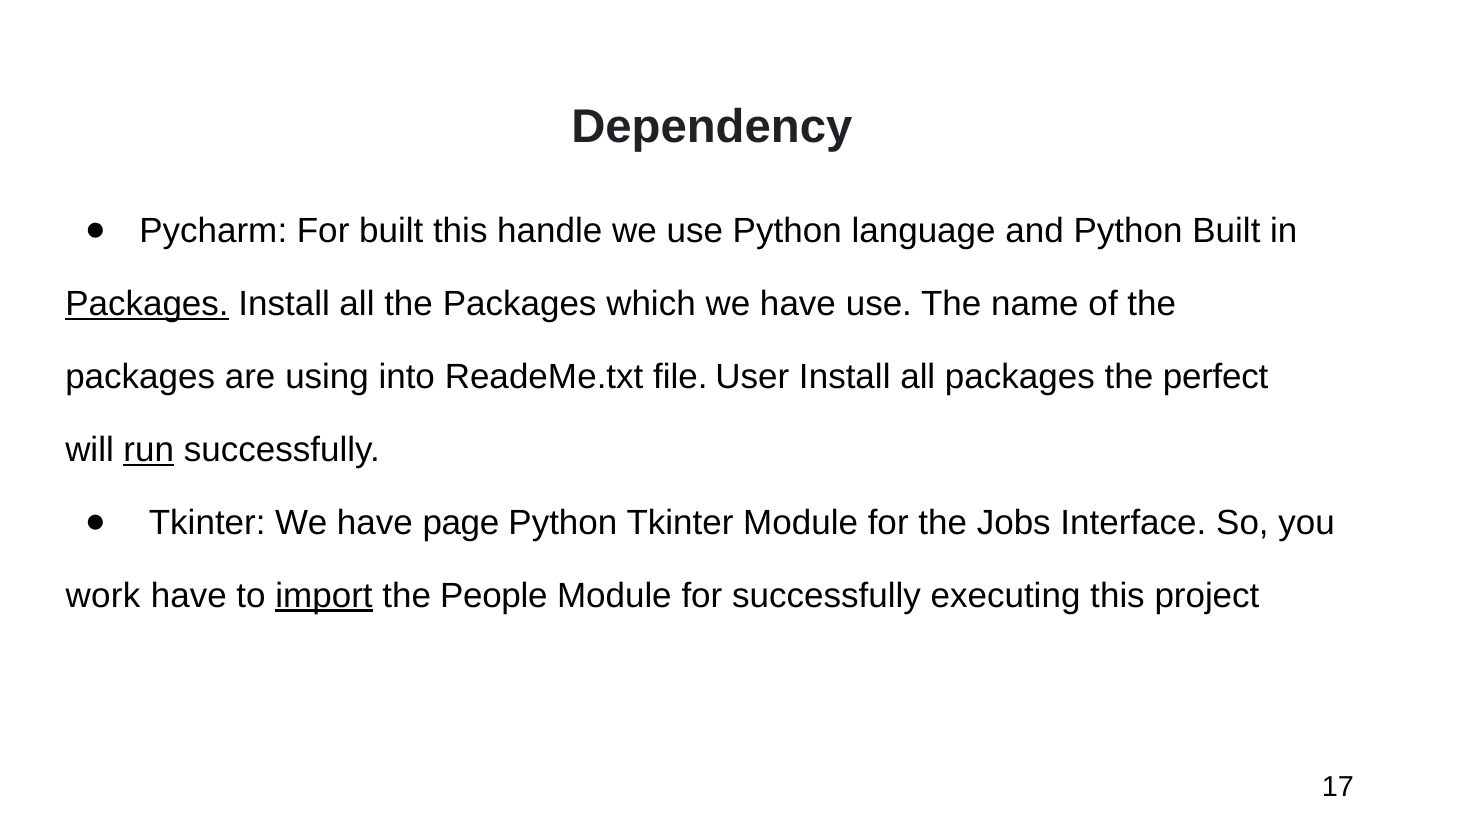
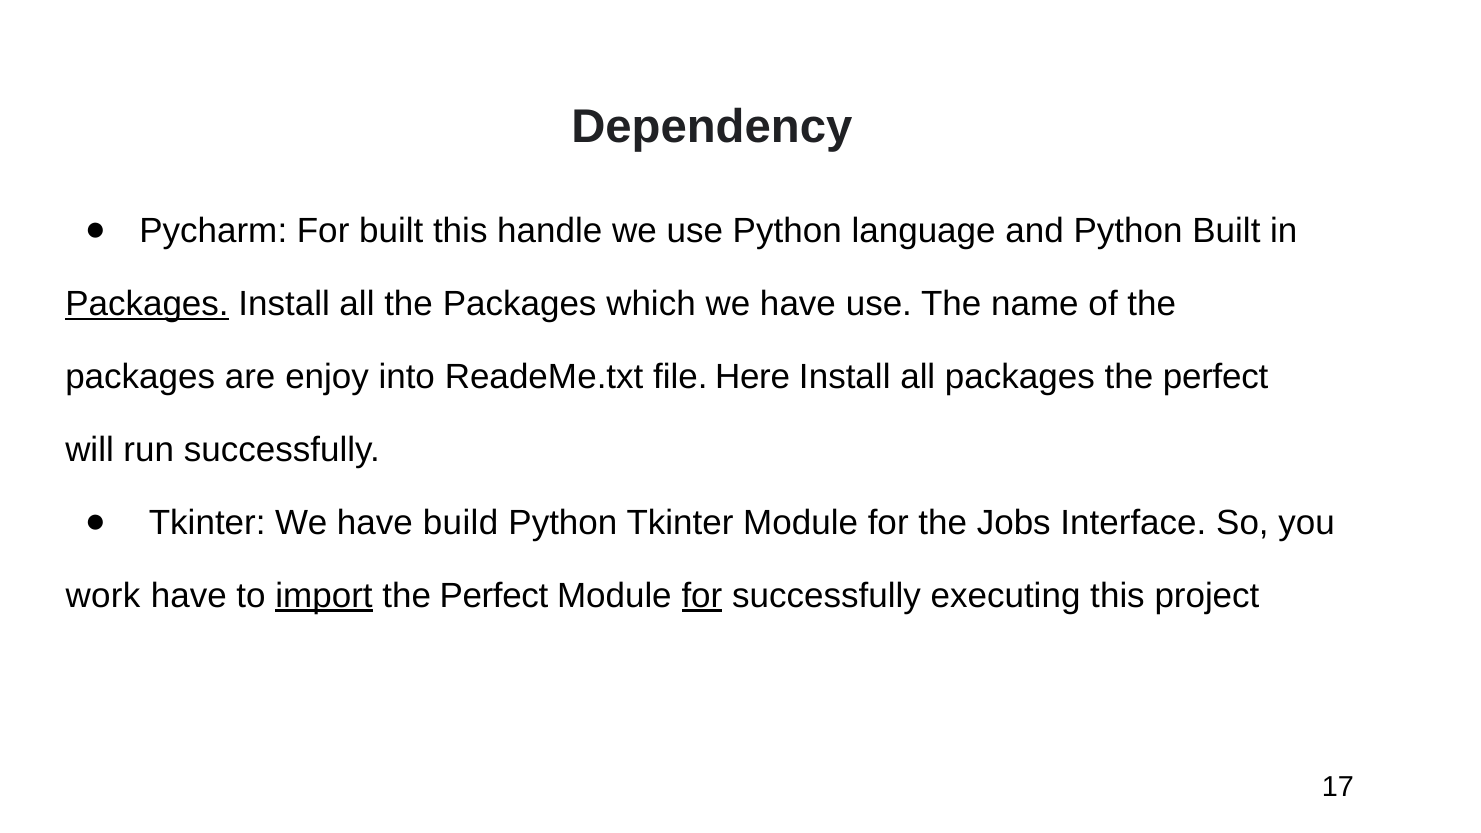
using: using -> enjoy (327, 377)
User: User -> Here (753, 377)
run underline: present -> none (149, 450)
page: page -> build (461, 523)
People: People -> Perfect (494, 596)
for underline: none -> present (702, 596)
